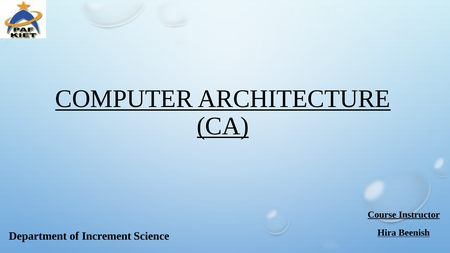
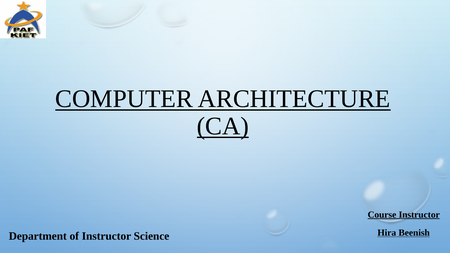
of Increment: Increment -> Instructor (106, 236)
